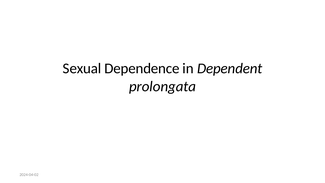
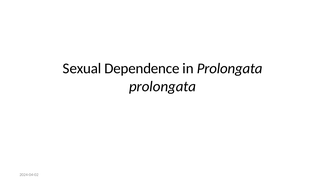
in Dependent: Dependent -> Prolongata (230, 68)
